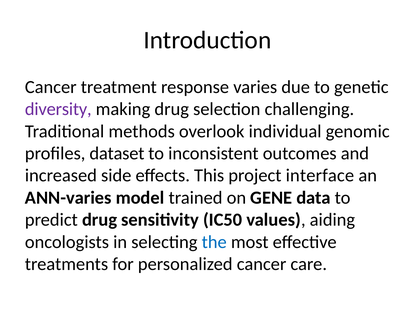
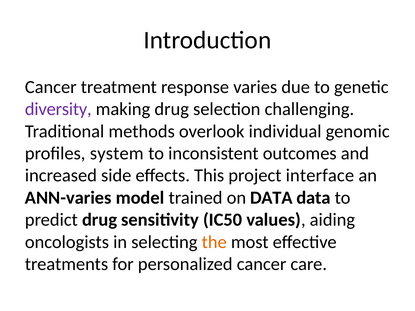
dataset: dataset -> system (117, 154)
on GENE: GENE -> DATA (271, 198)
the colour: blue -> orange (214, 242)
